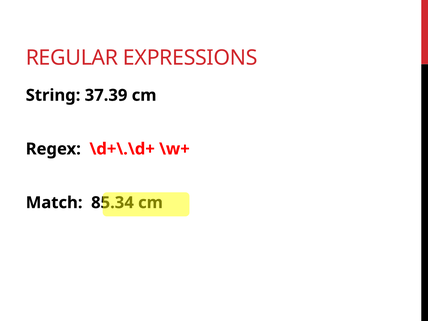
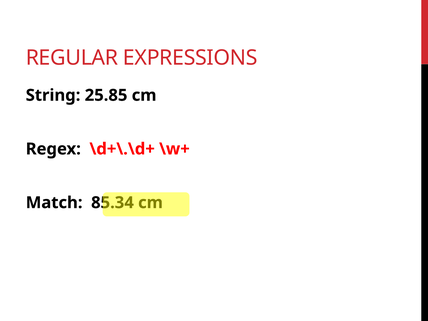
37.39: 37.39 -> 25.85 (106, 95)
